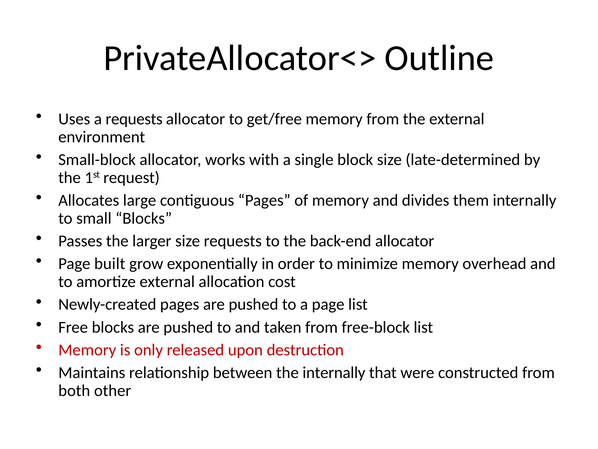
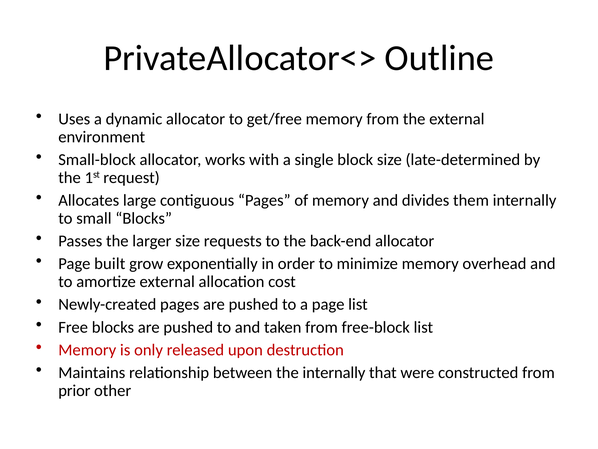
a requests: requests -> dynamic (134, 119)
both: both -> prior (74, 390)
